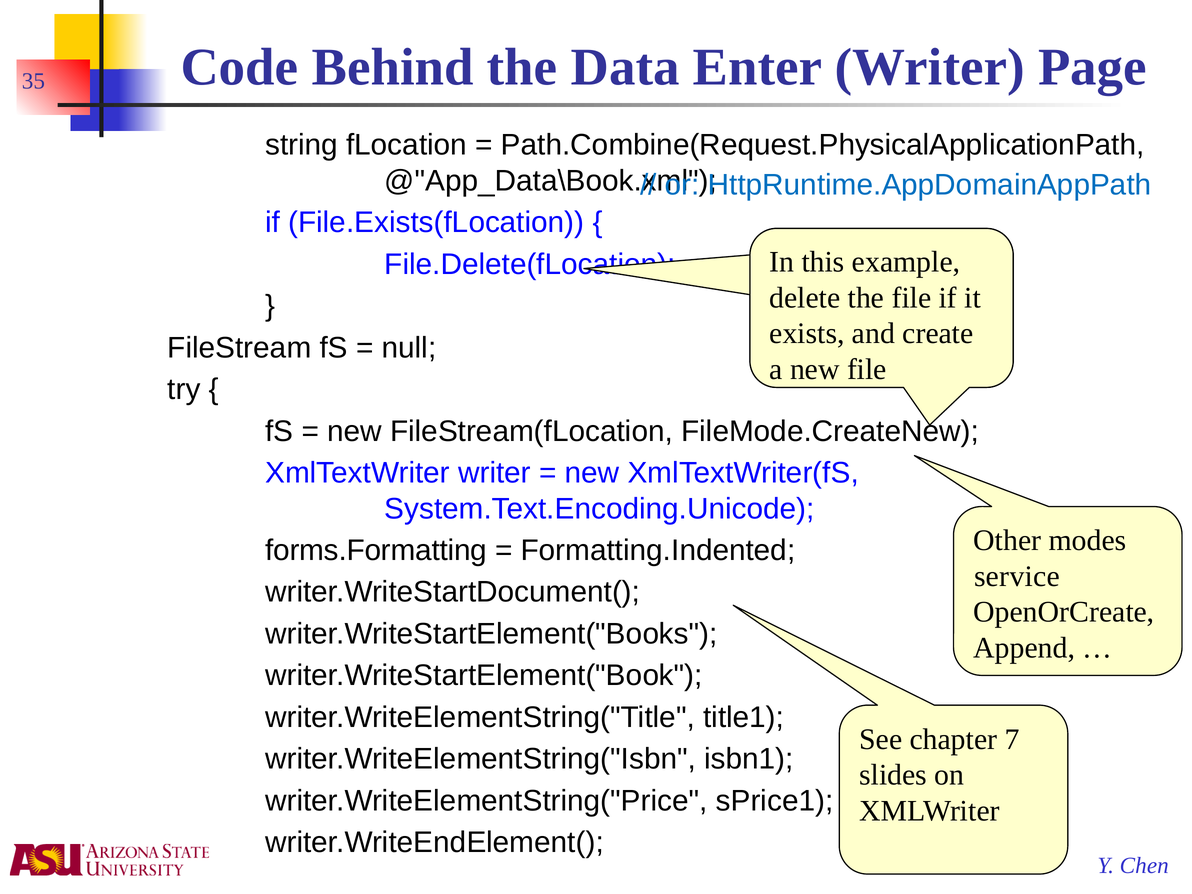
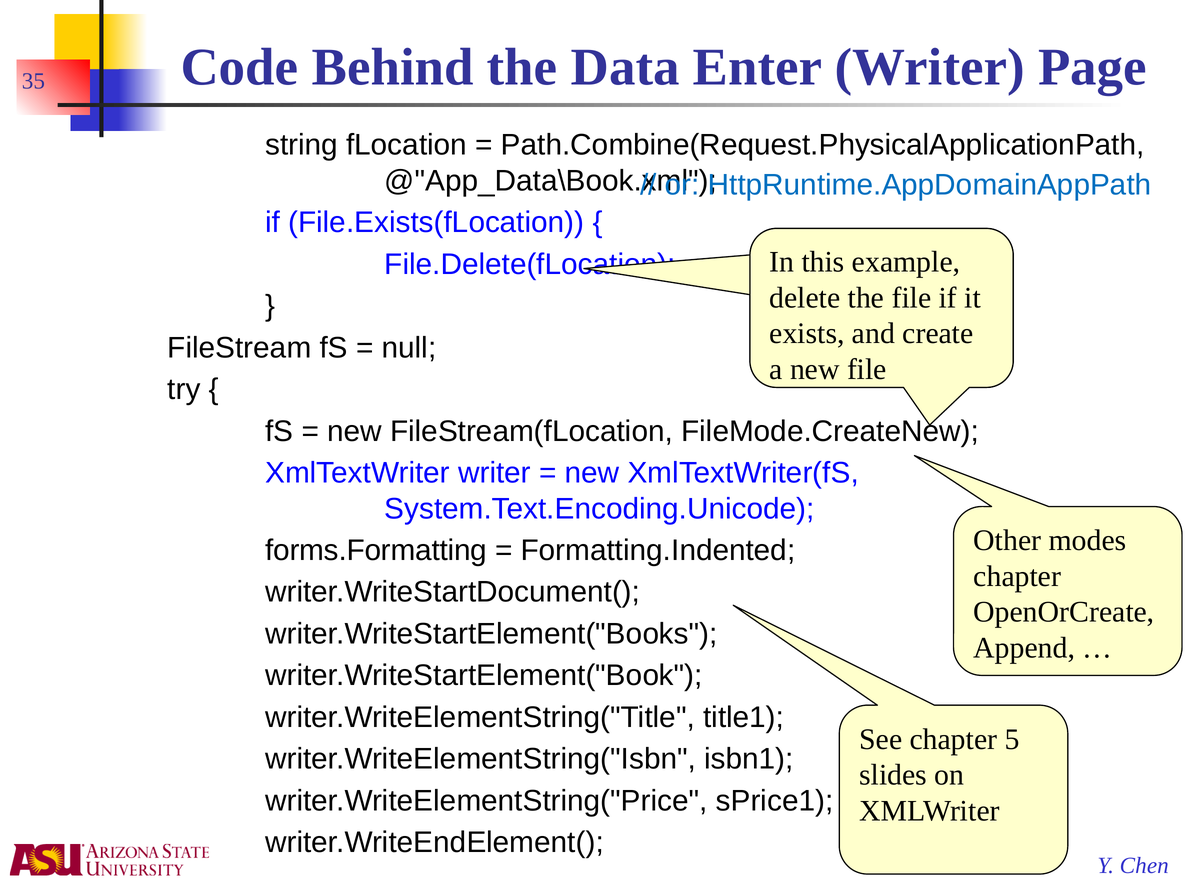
service: service -> chapter (1017, 576)
7: 7 -> 5 (1012, 739)
